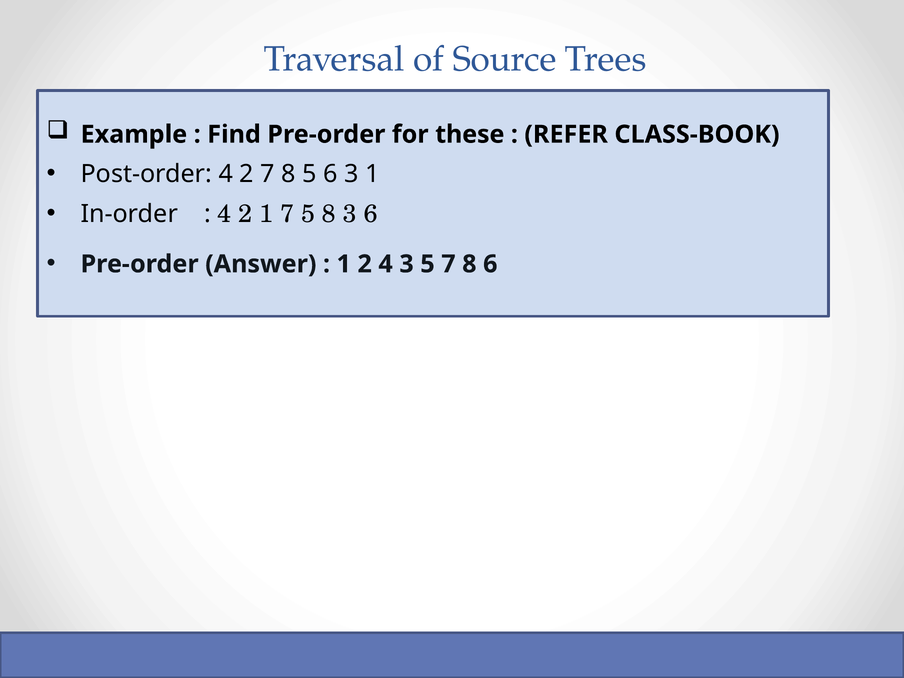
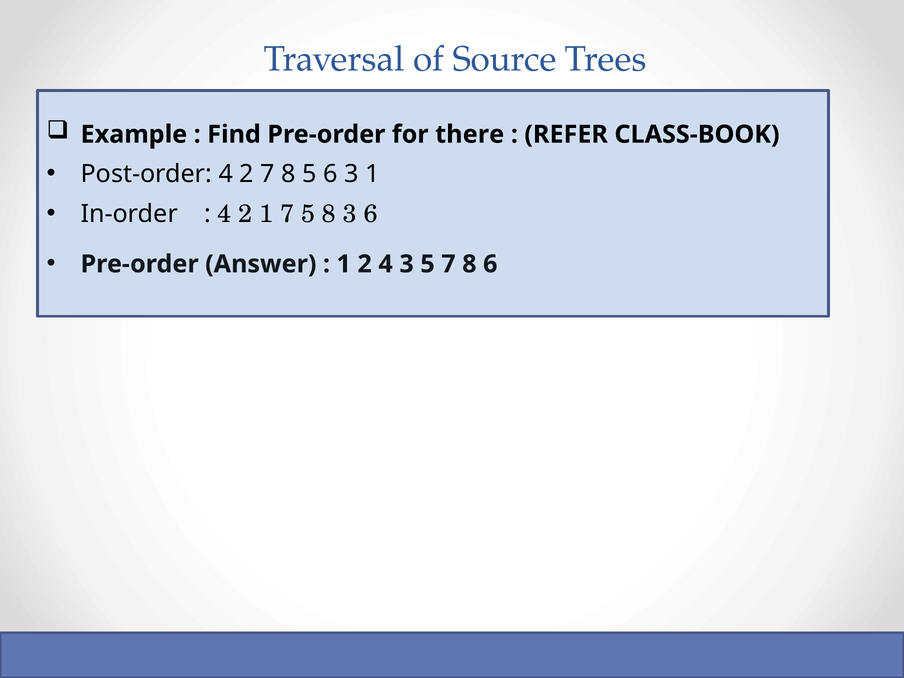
these: these -> there (470, 134)
